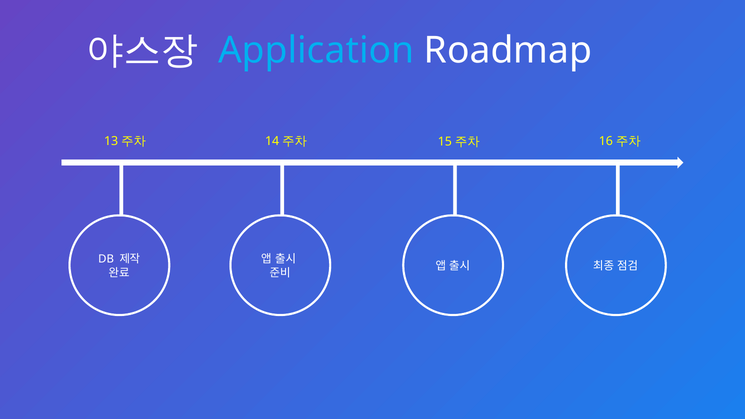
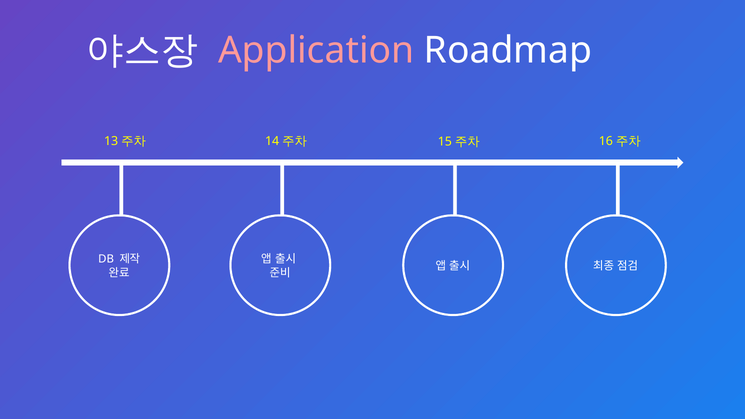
Application colour: light blue -> pink (316, 50)
